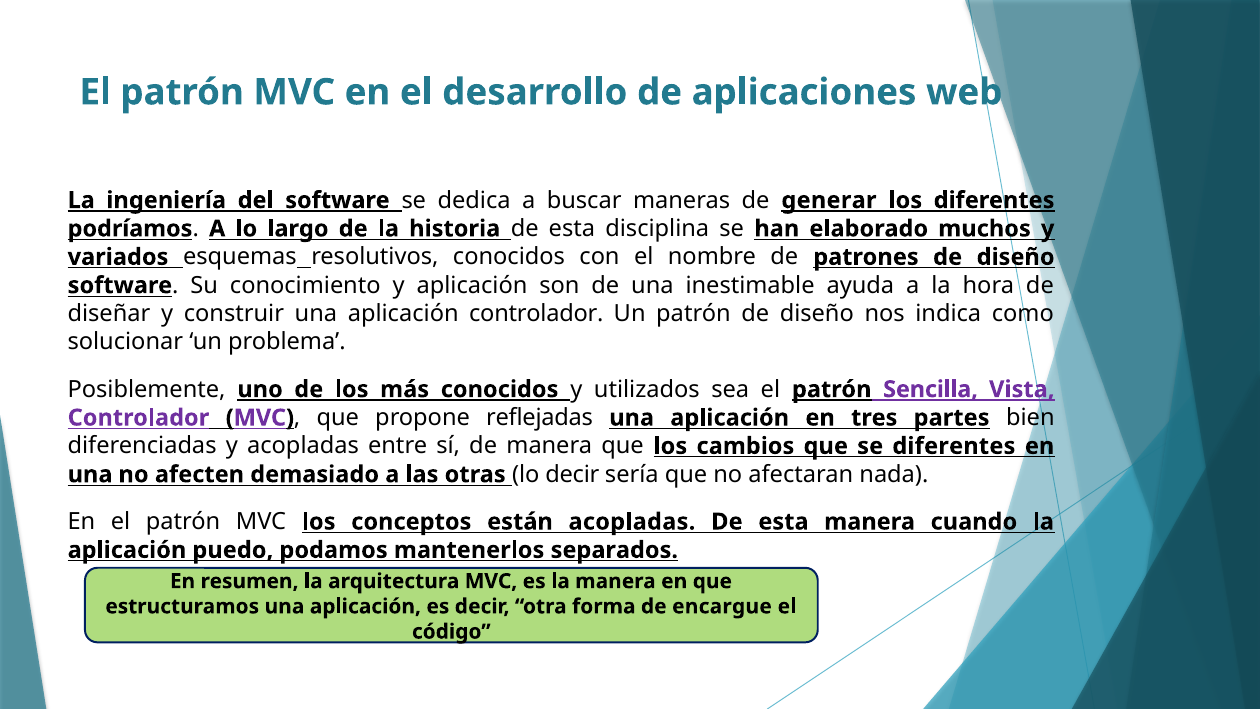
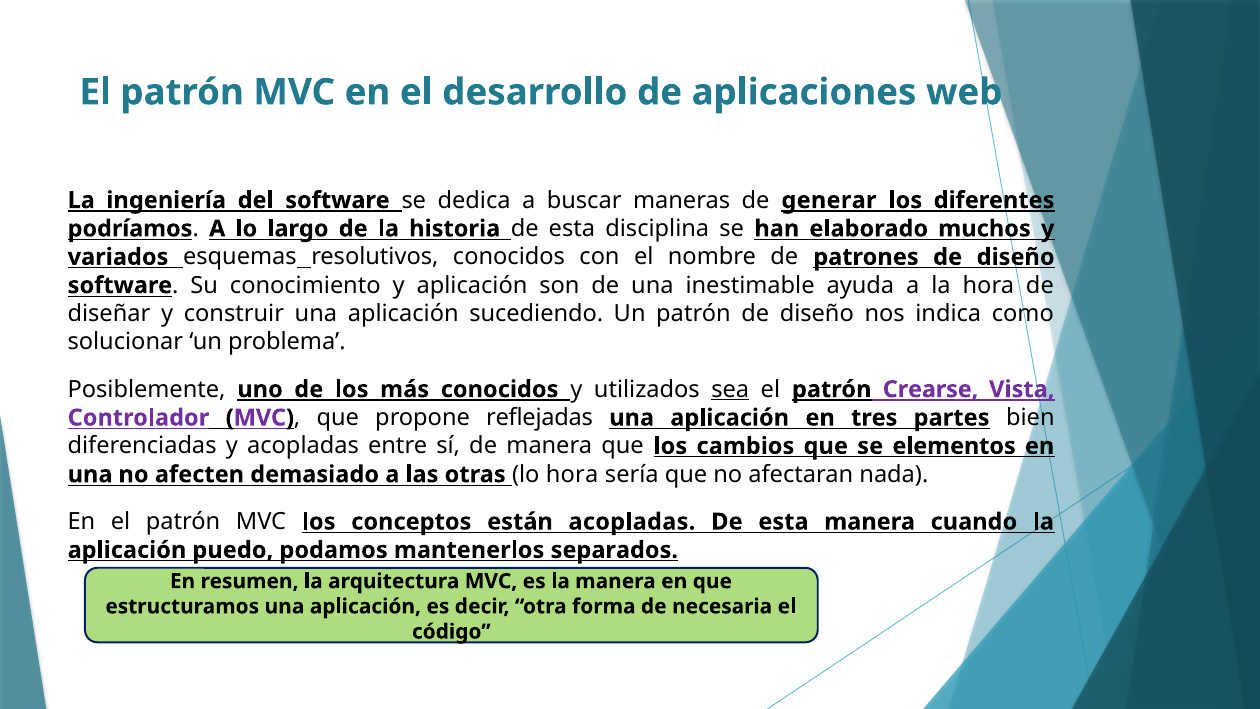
aplicación controlador: controlador -> sucediendo (536, 314)
sea underline: none -> present (730, 389)
Sencilla: Sencilla -> Crearse (930, 389)
se diferentes: diferentes -> elementos (954, 446)
lo decir: decir -> hora (572, 474)
encargue: encargue -> necesaria (722, 606)
